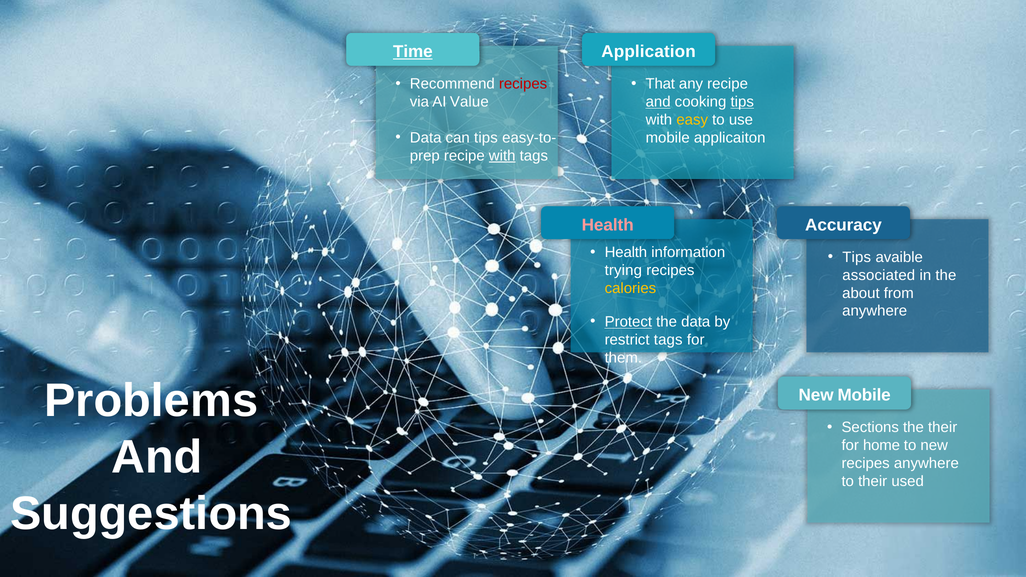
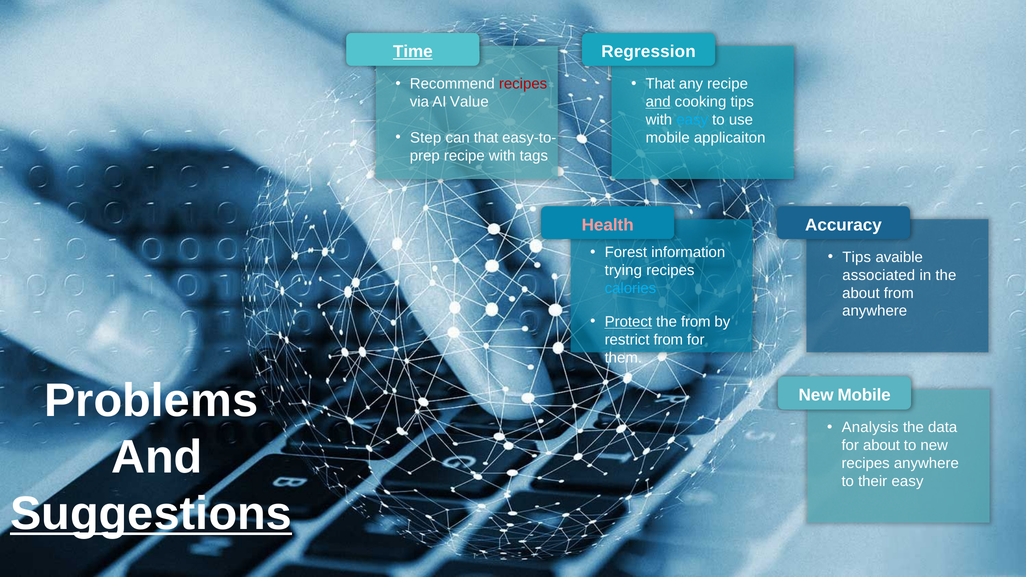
Application: Application -> Regression (649, 52)
tips underline: present -> none (742, 102)
easy colour: yellow -> light blue (692, 120)
Data: Data -> Step (426, 138)
can tips: tips -> that (486, 138)
with underline: present -> none (502, 156)
Health: Health -> Forest (626, 253)
calories colour: yellow -> light blue (630, 288)
the data: data -> from (696, 322)
restrict tags: tags -> from (668, 340)
Sections: Sections -> Analysis (870, 428)
the their: their -> data (943, 428)
for home: home -> about (881, 446)
their used: used -> easy (908, 481)
Suggestions underline: none -> present (151, 514)
